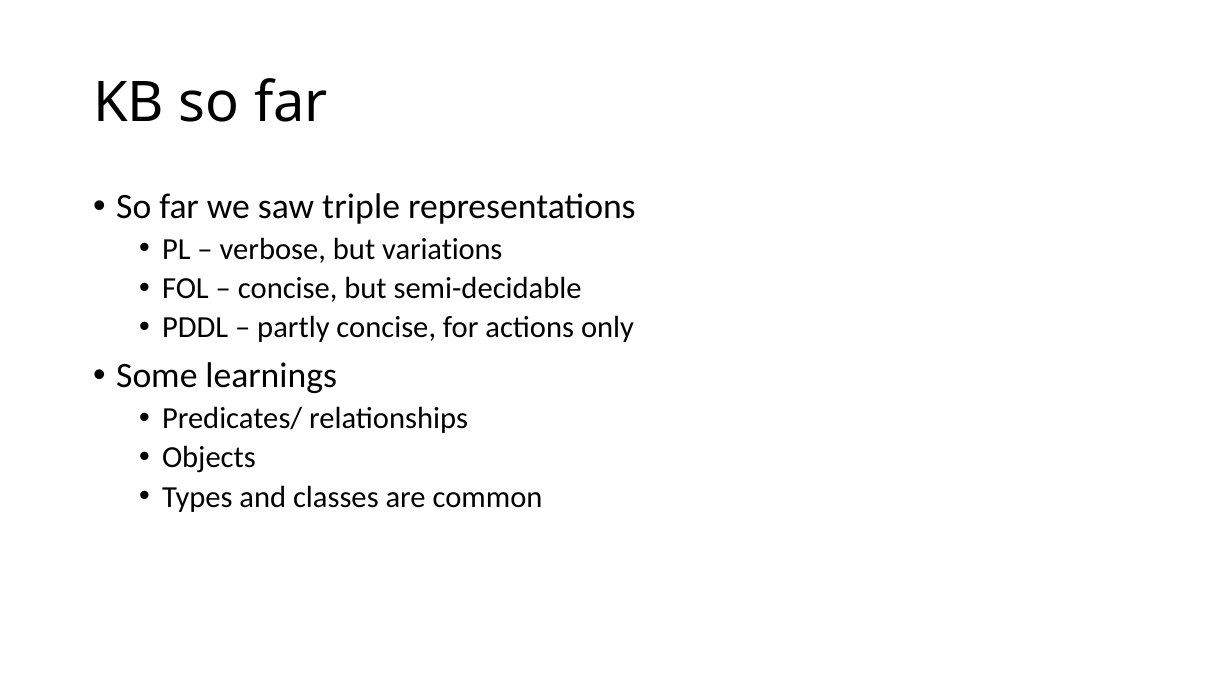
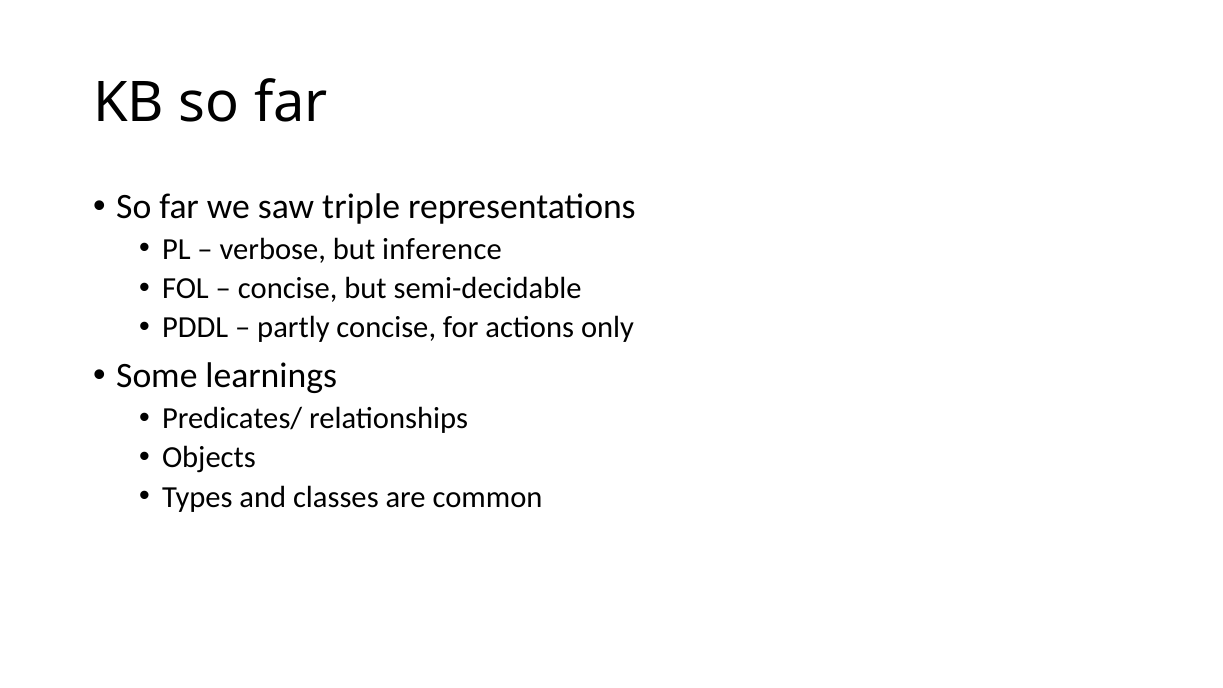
variations: variations -> inference (442, 249)
